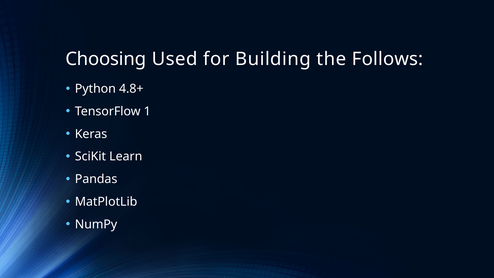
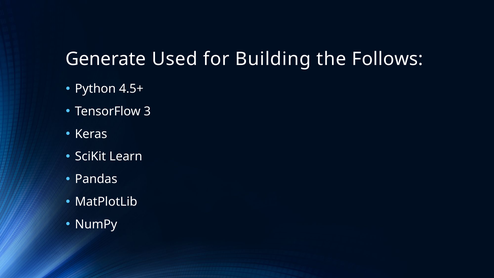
Choosing: Choosing -> Generate (106, 59)
4.8+: 4.8+ -> 4.5+ (131, 89)
1: 1 -> 3 (147, 111)
